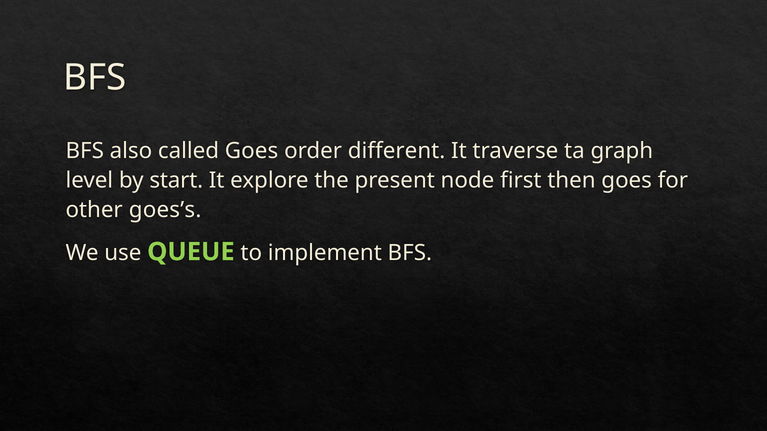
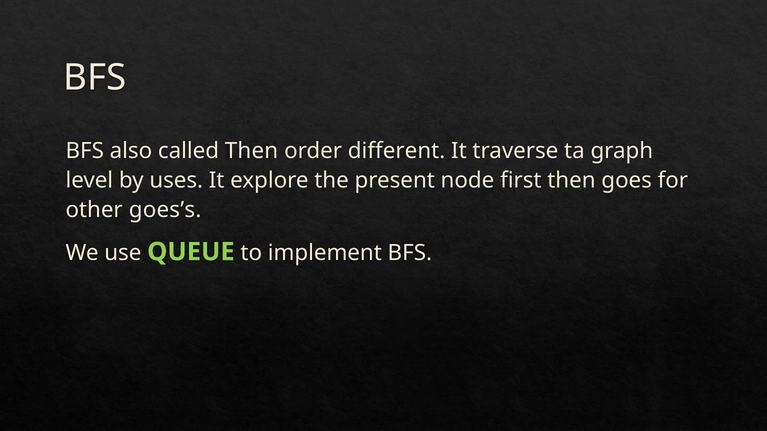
called Goes: Goes -> Then (252, 151)
start: start -> uses (176, 181)
